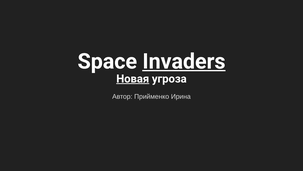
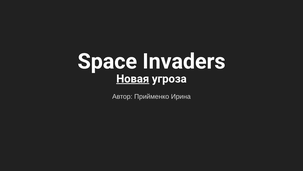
Invaders underline: present -> none (184, 61)
